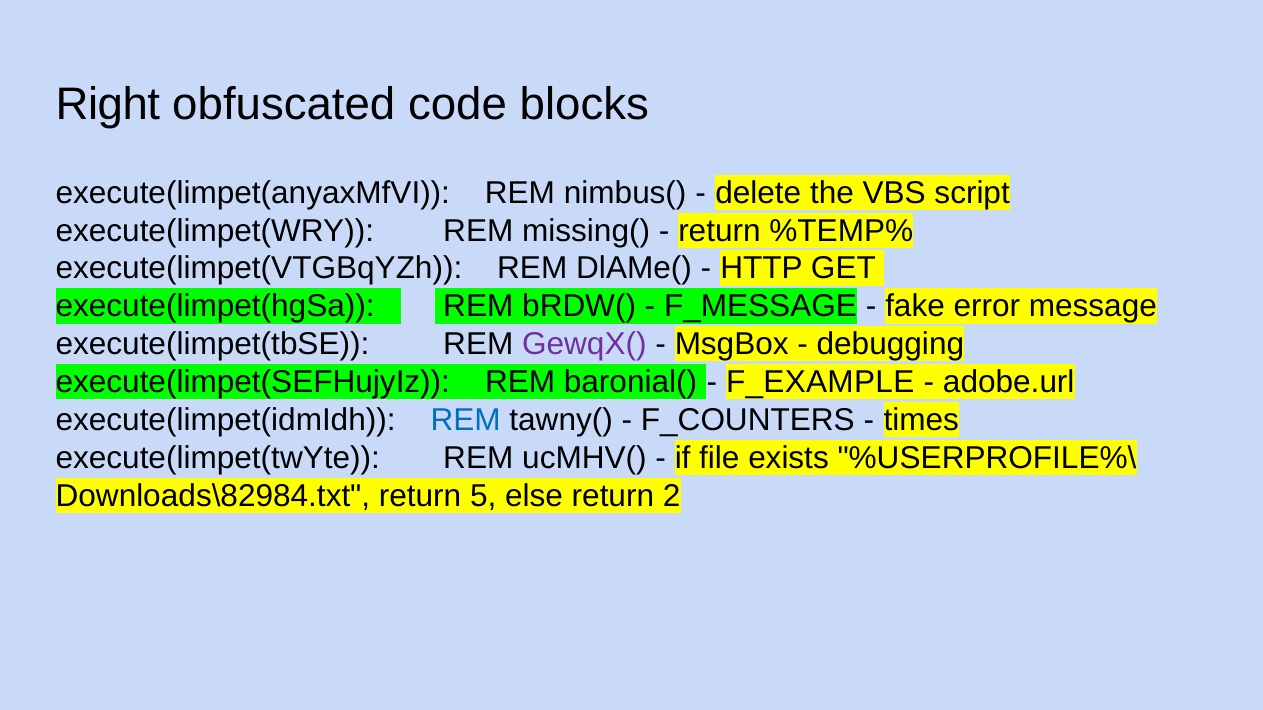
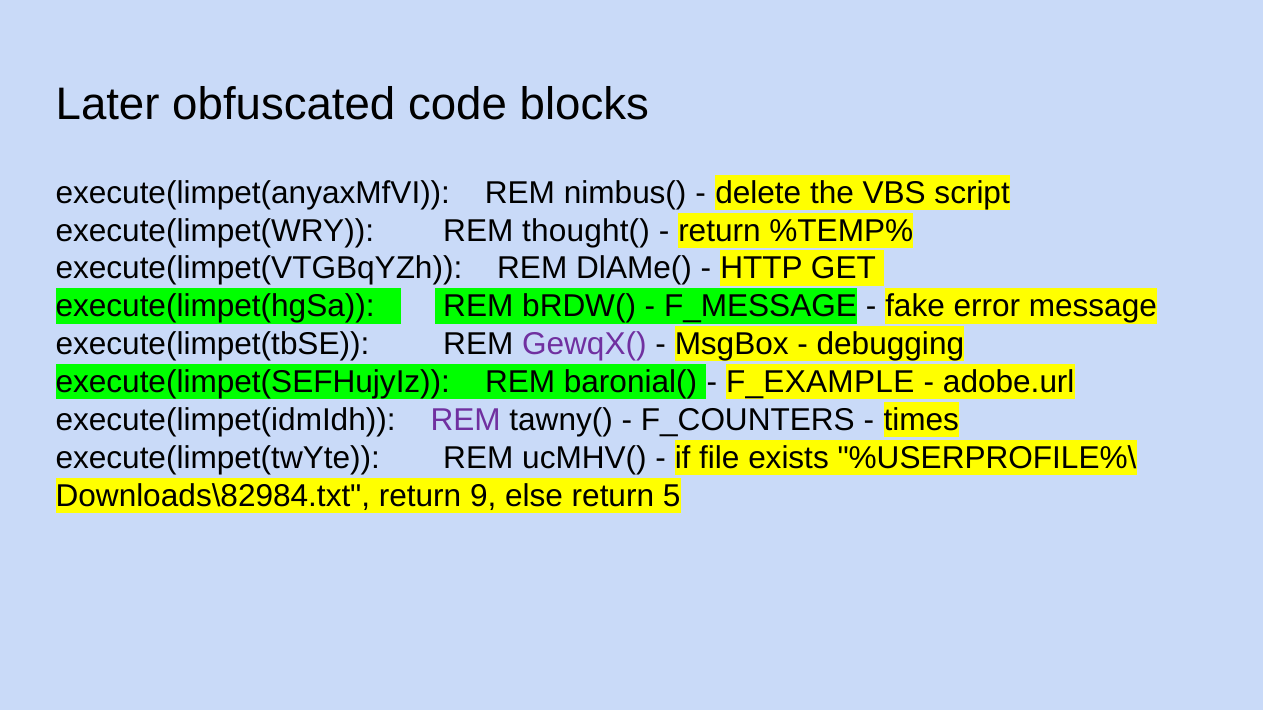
Right: Right -> Later (108, 105)
missing(: missing( -> thought( (586, 231)
REM colour: blue -> purple (466, 420)
5: 5 -> 9 (483, 496)
2: 2 -> 5 (672, 496)
